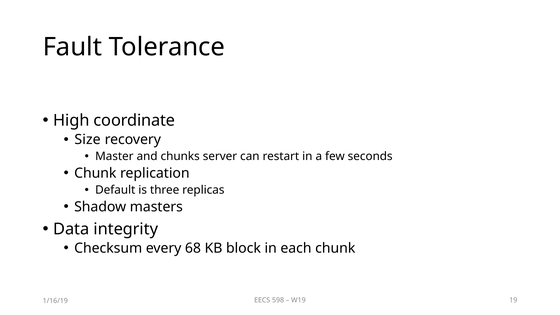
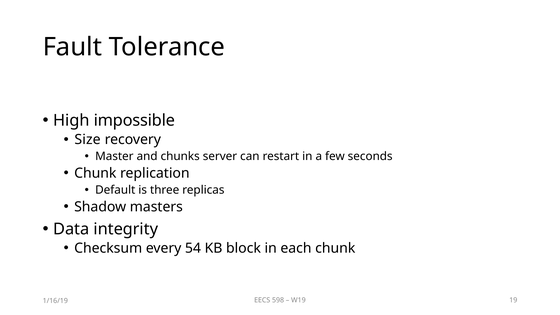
coordinate: coordinate -> impossible (134, 120)
68: 68 -> 54 (193, 248)
